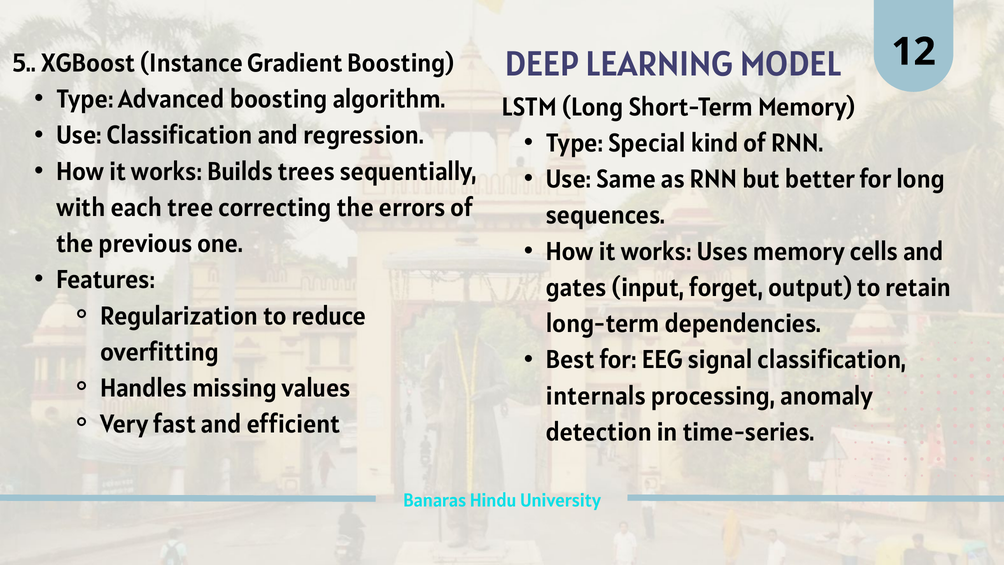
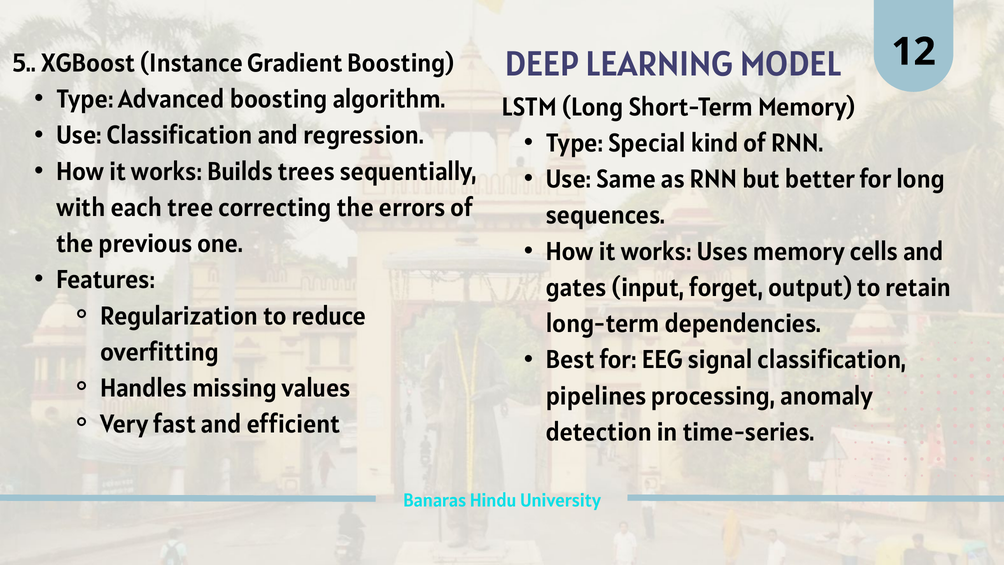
internals: internals -> pipelines (596, 396)
